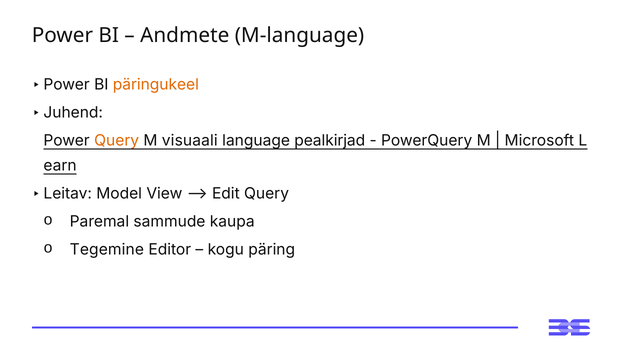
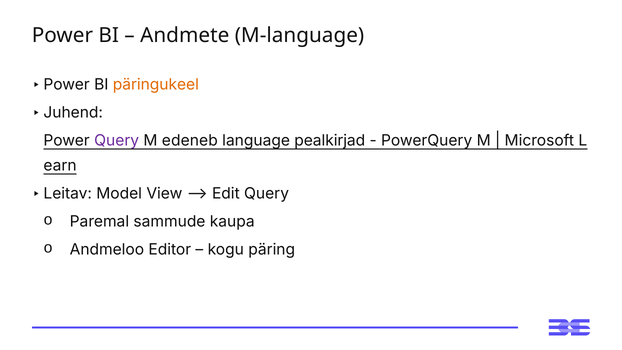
Query colour: orange -> purple (117, 141)
visuaali: visuaali -> edeneb (190, 141)
Tegemine: Tegemine -> Andmeloo (107, 250)
